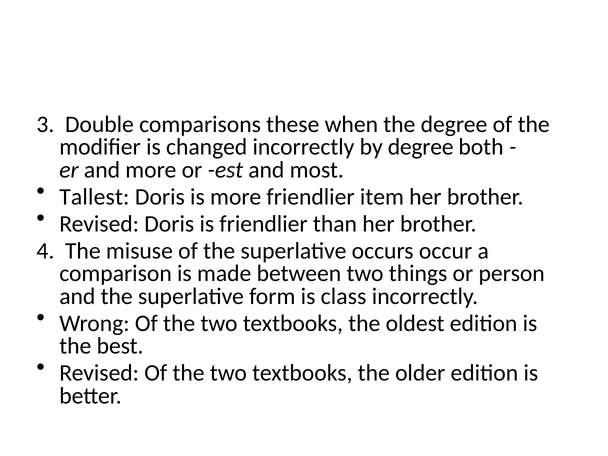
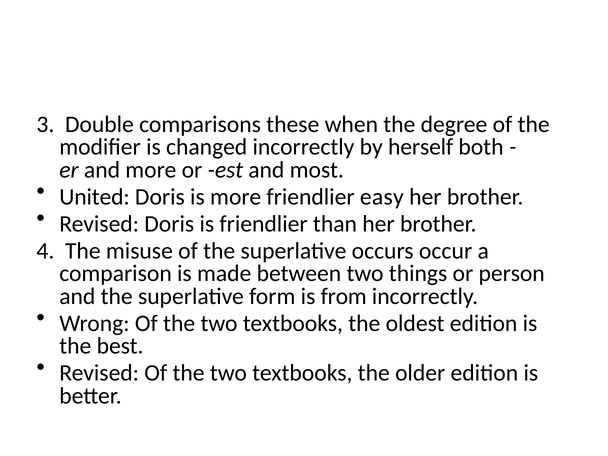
by degree: degree -> herself (421, 147)
Tallest: Tallest -> United (95, 197)
item: item -> easy (382, 197)
class: class -> from (344, 296)
